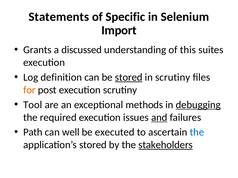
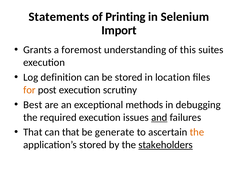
Specific: Specific -> Printing (125, 17)
discussed: discussed -> foremost (82, 50)
stored underline: present -> none (129, 77)
in scrutiny: scrutiny -> location (173, 77)
Tool: Tool -> Best (33, 105)
debugging underline: present -> none (198, 105)
Path: Path -> That (33, 133)
can well: well -> that (71, 133)
executed: executed -> generate (115, 133)
the colour: blue -> orange (197, 133)
